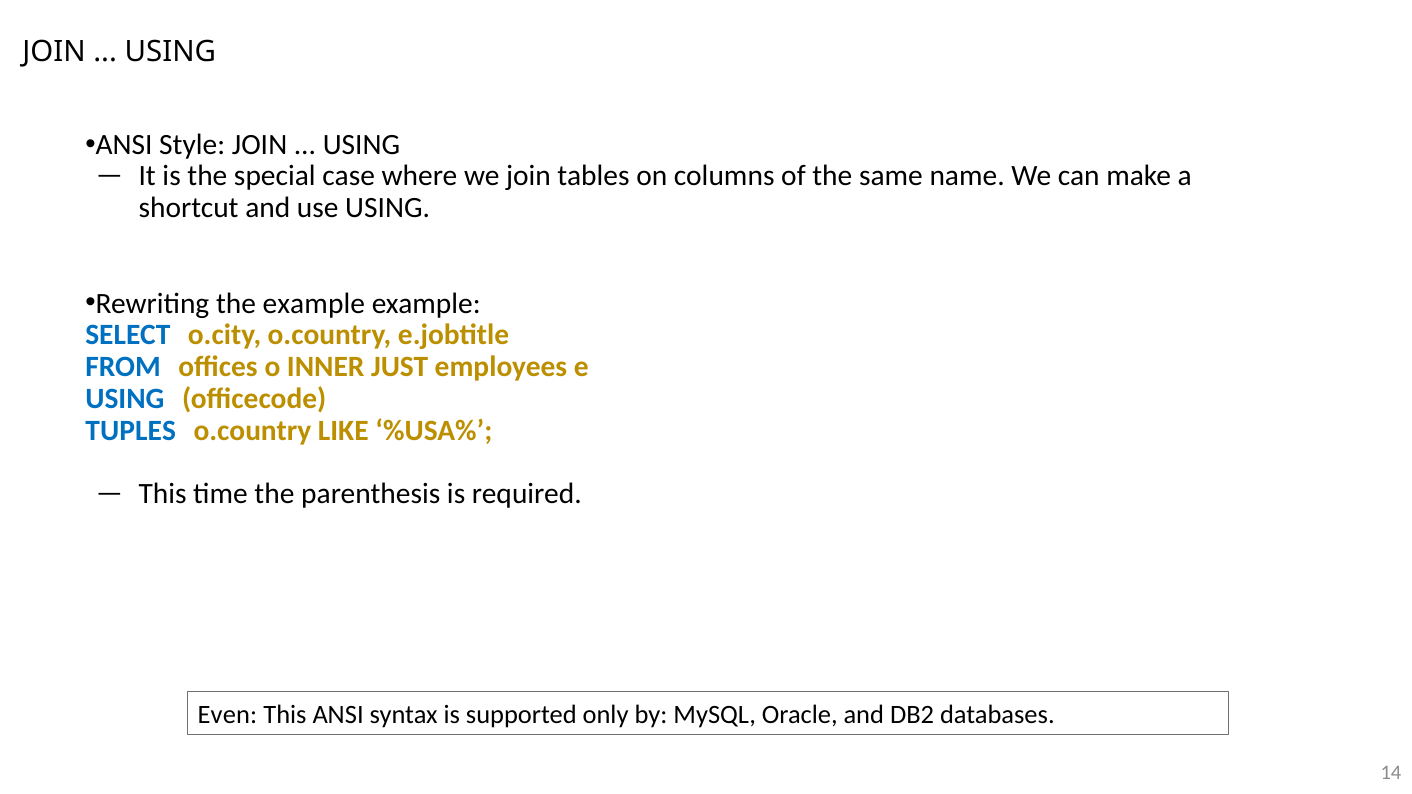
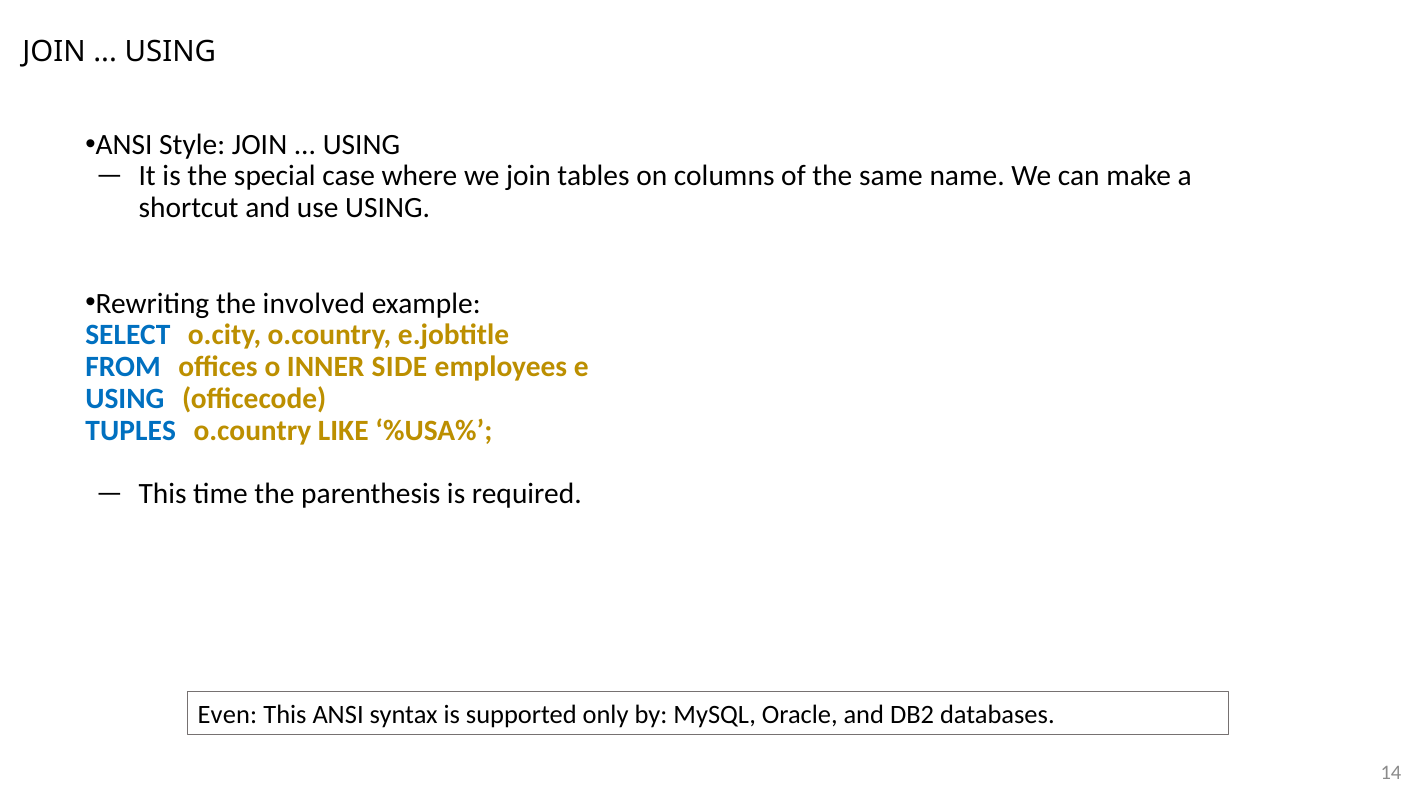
the example: example -> involved (314, 303)
JUST: JUST -> SIDE (399, 367)
